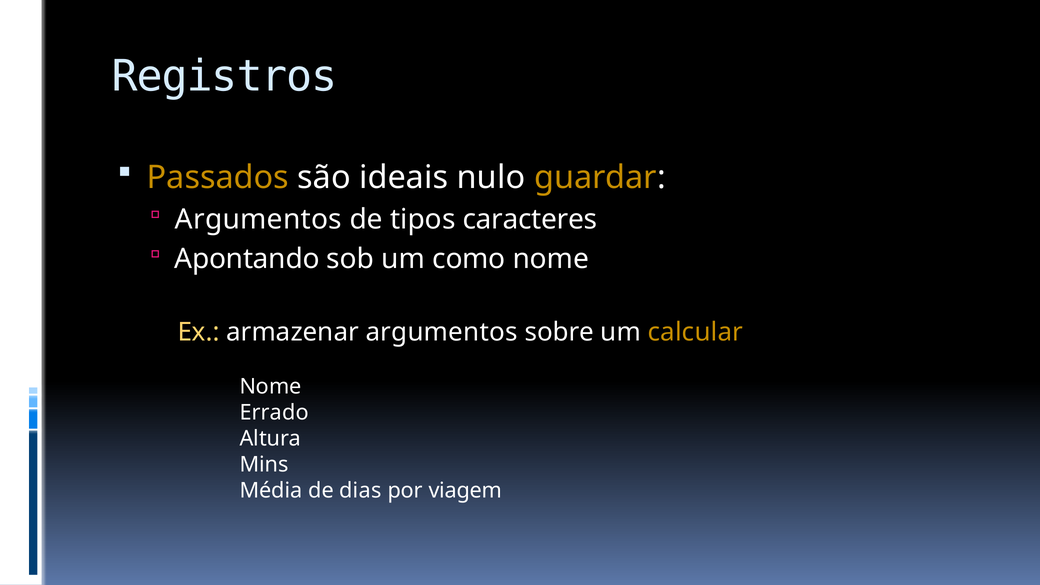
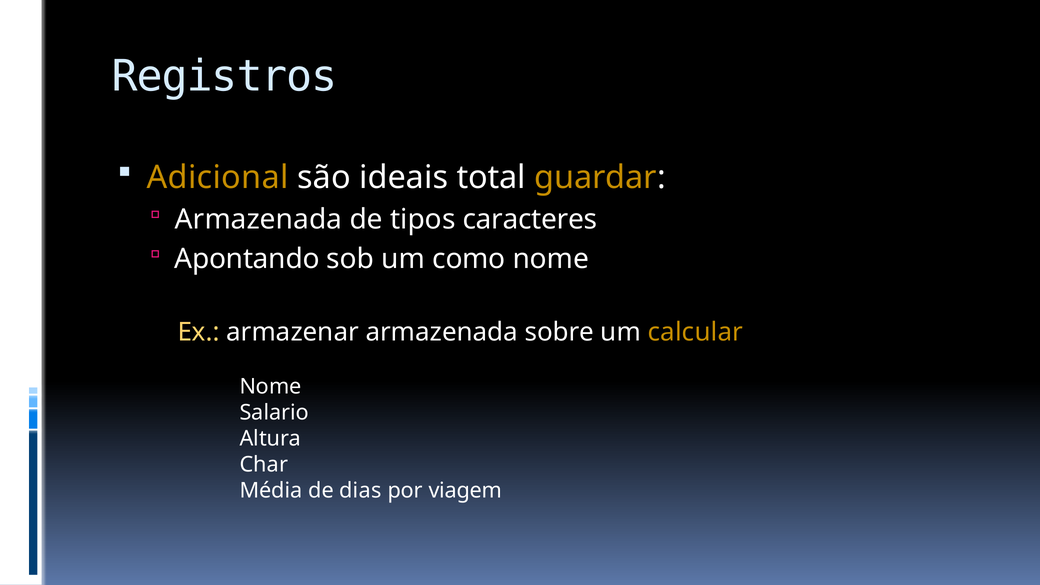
Passados: Passados -> Adicional (218, 178)
nulo: nulo -> total (491, 178)
Argumentos: Argumentos -> Armazenada (259, 220)
armazenar argumentos: argumentos -> armazenada (442, 332)
Errado: Errado -> Salario (274, 412)
Mins: Mins -> Char (264, 464)
